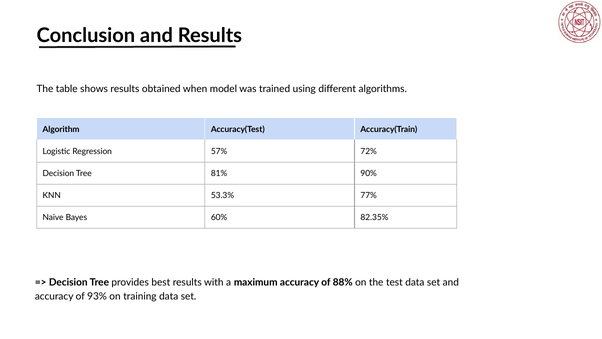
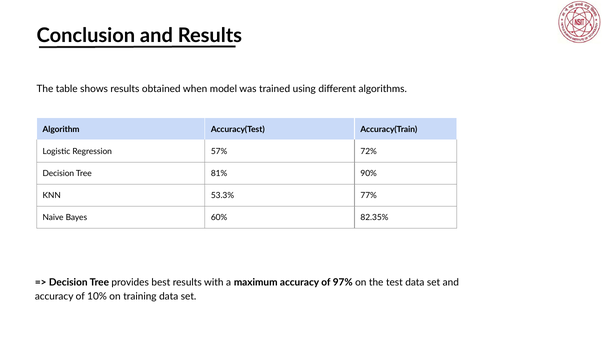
88%: 88% -> 97% (343, 282)
93%: 93% -> 10% (97, 296)
